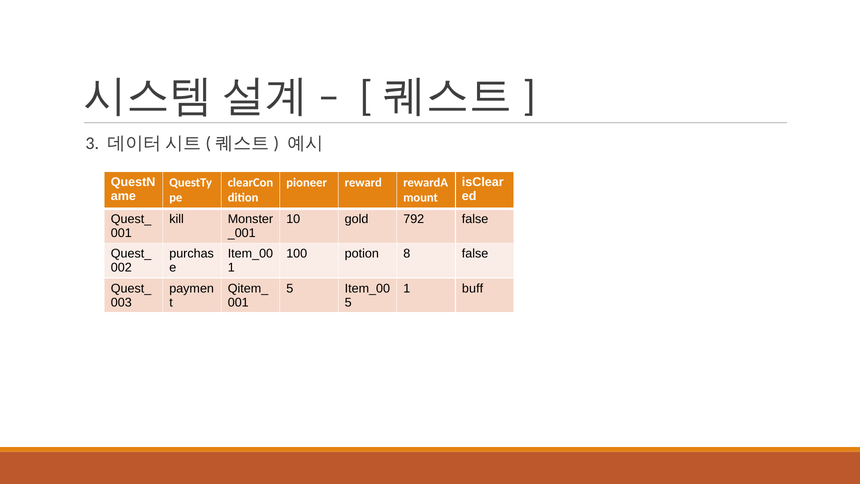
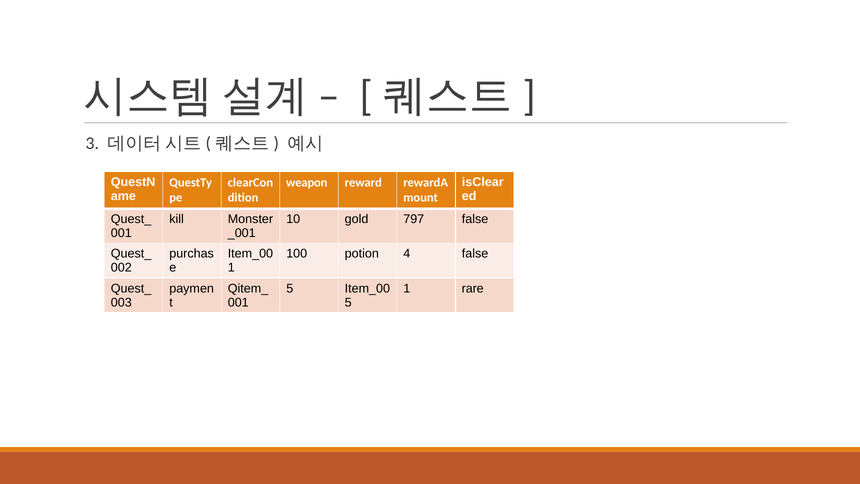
pioneer: pioneer -> weapon (307, 182)
792: 792 -> 797 (414, 219)
8: 8 -> 4 (407, 254)
buff: buff -> rare (473, 288)
